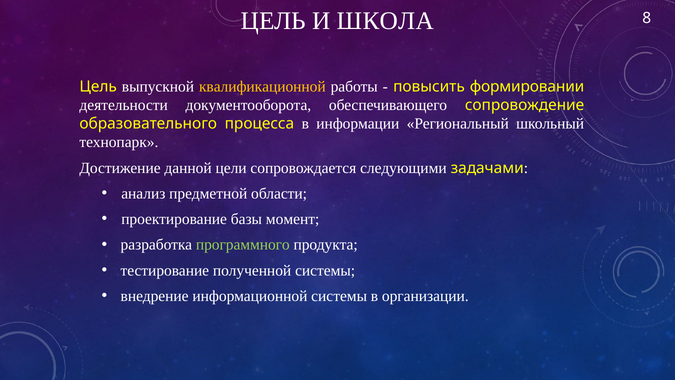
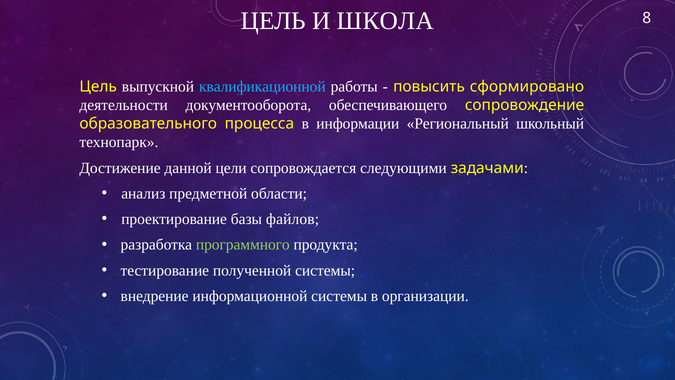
квалификационной colour: yellow -> light blue (262, 87)
формировании: формировании -> сформировано (527, 87)
момент: момент -> файлов (293, 219)
